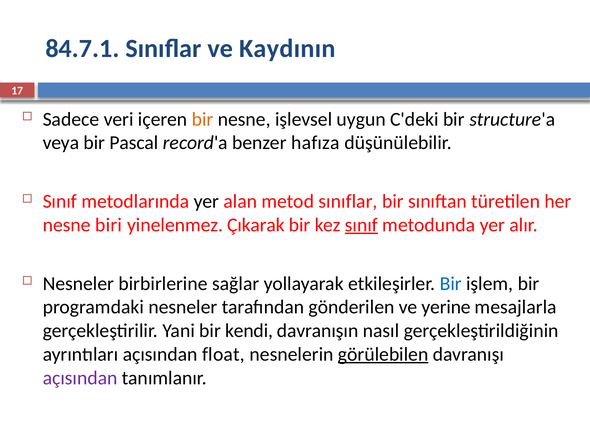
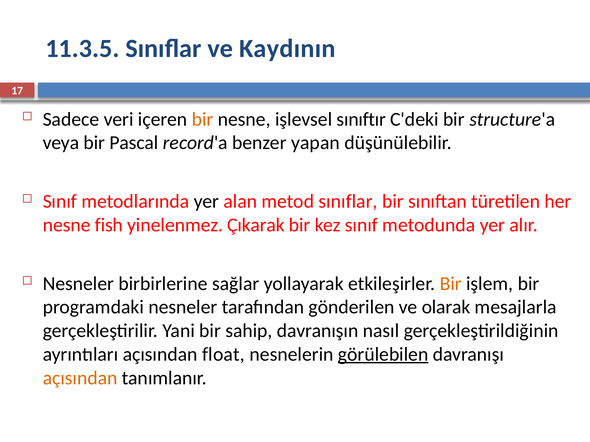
84.7.1: 84.7.1 -> 11.3.5 (82, 49)
uygun: uygun -> sınıftır (361, 119)
hafıza: hafıza -> yapan (315, 143)
biri: biri -> fish (109, 225)
sınıf underline: present -> none (361, 225)
Bir colour: blue -> orange (451, 284)
yerine: yerine -> olarak (446, 307)
kendi: kendi -> sahip (249, 331)
açısından colour: purple -> orange (80, 378)
